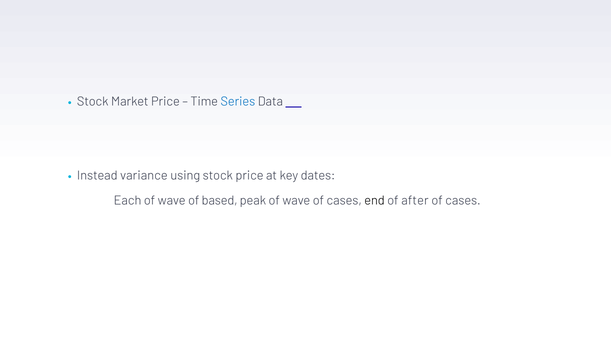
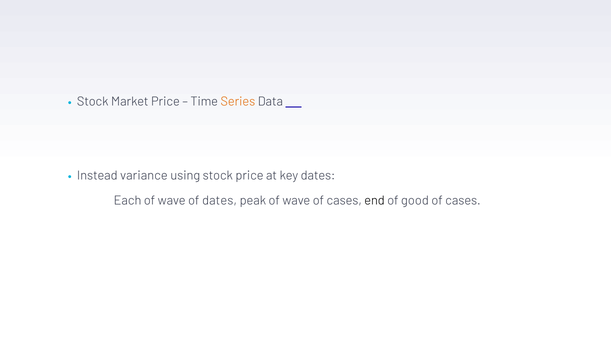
Series colour: blue -> orange (238, 101)
of based: based -> dates (220, 200)
after: after -> good (415, 200)
